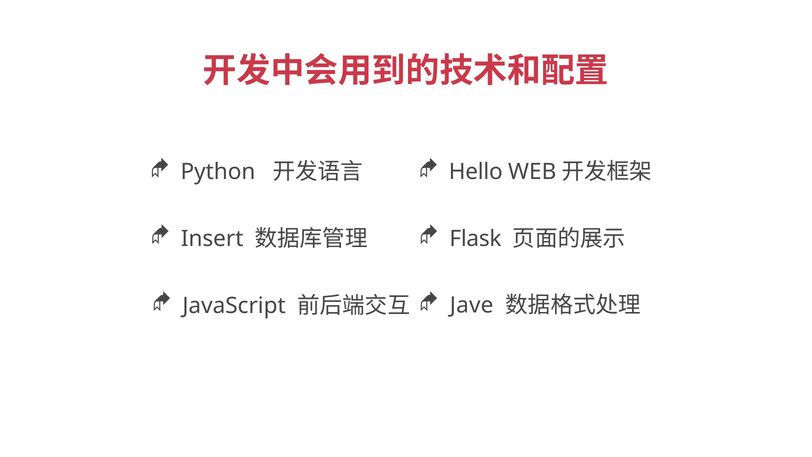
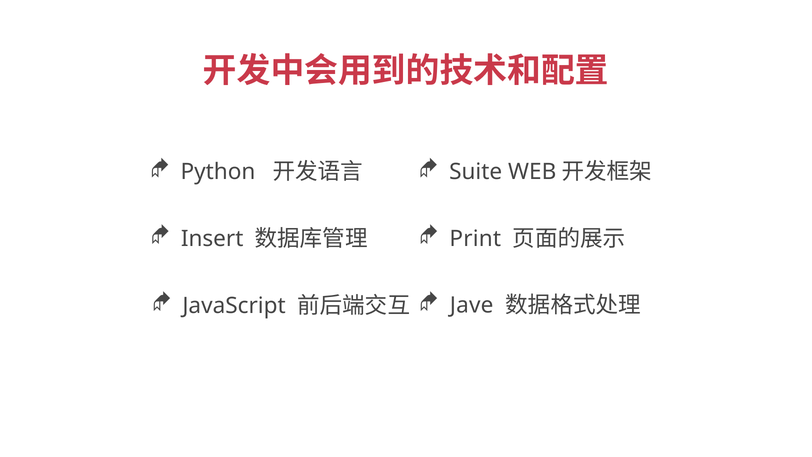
Hello: Hello -> Suite (476, 172)
Flask: Flask -> Print (475, 239)
